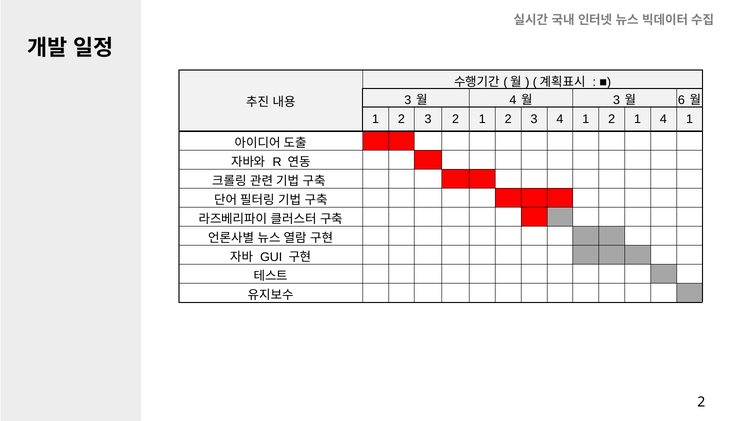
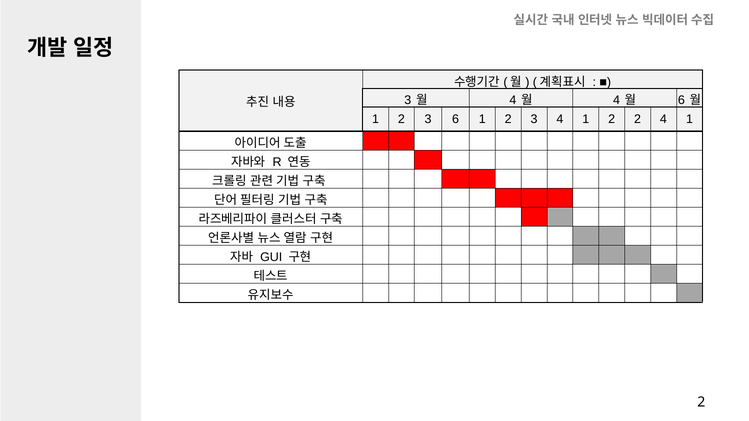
3: 3 -> 4 (616, 100)
3 2: 2 -> 6 (456, 119)
1 2 1: 1 -> 2 (638, 119)
